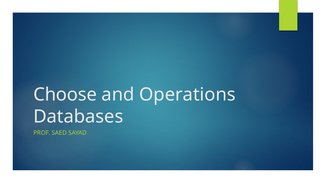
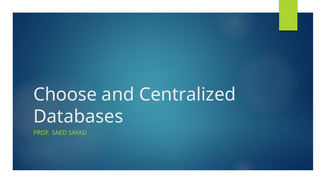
Operations: Operations -> Centralized (187, 95)
